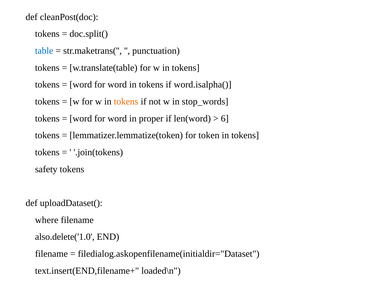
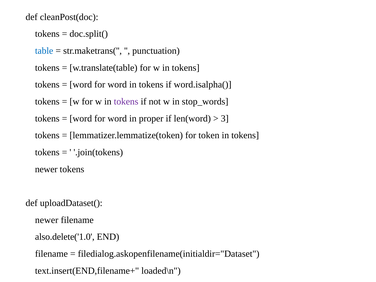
tokens colour: orange -> purple (126, 102)
6: 6 -> 3 (225, 118)
safety: safety -> newer (46, 169)
where: where -> newer (47, 220)
